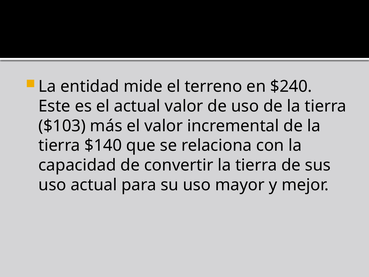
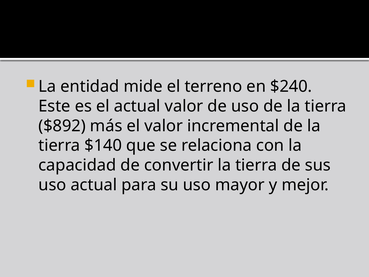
$103: $103 -> $892 (62, 126)
